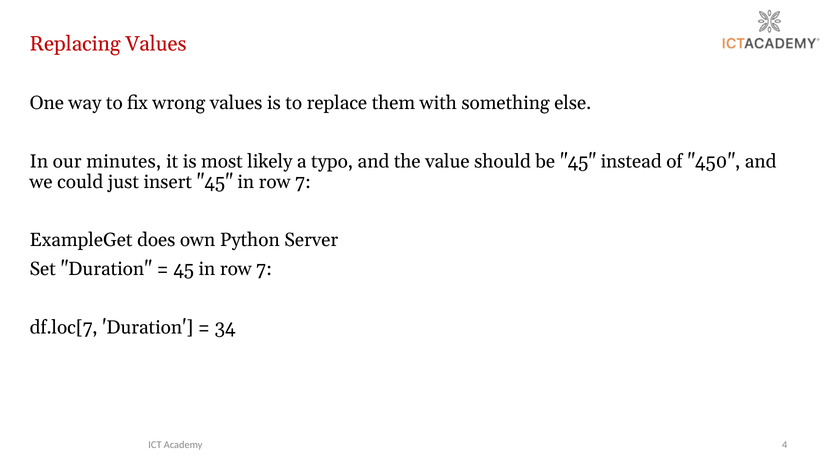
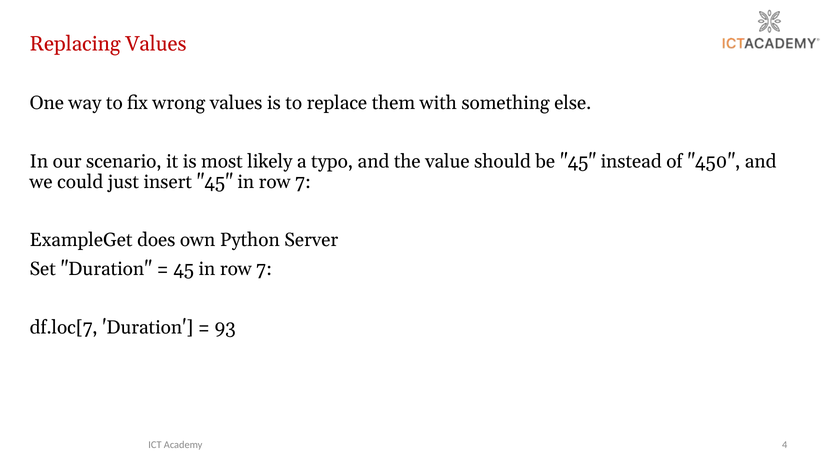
minutes: minutes -> scenario (124, 161)
34: 34 -> 93 (225, 328)
